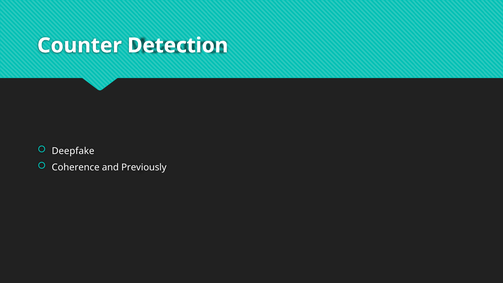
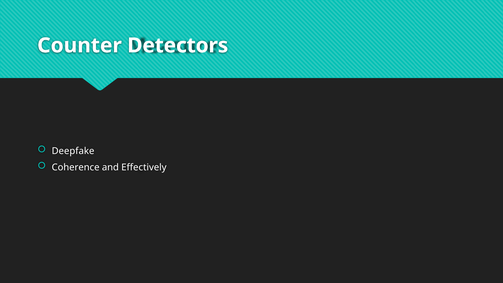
Detection: Detection -> Detectors (178, 45)
Previously: Previously -> Effectively (144, 167)
